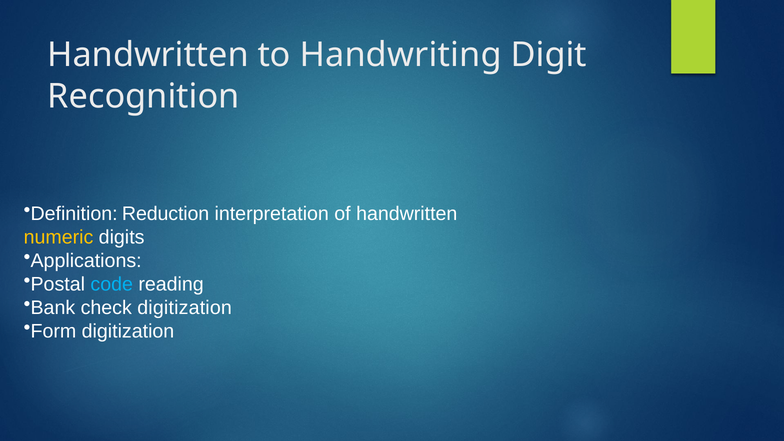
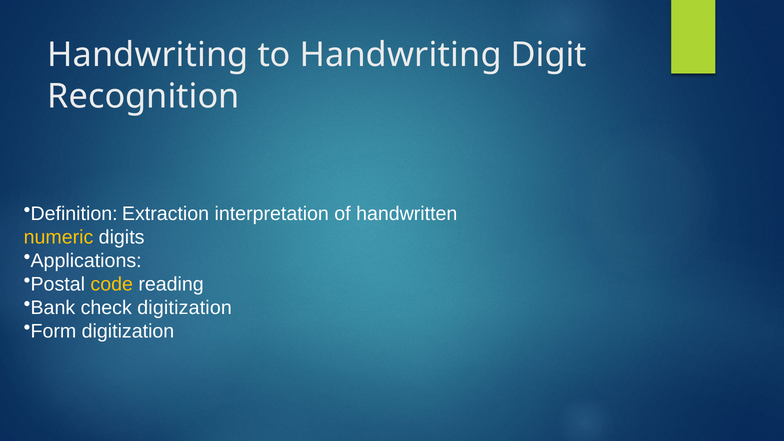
Handwritten: Handwritten -> Handwriting (148, 55)
Reduction: Reduction -> Extraction (166, 214)
code colour: light blue -> yellow (112, 284)
